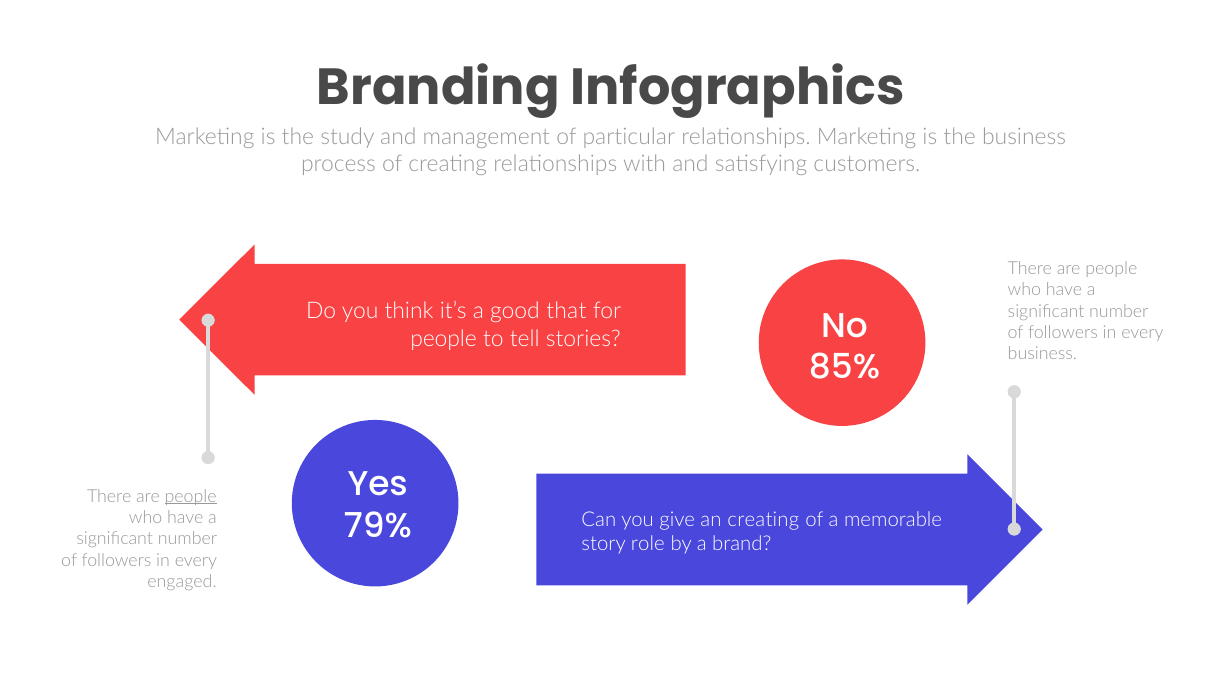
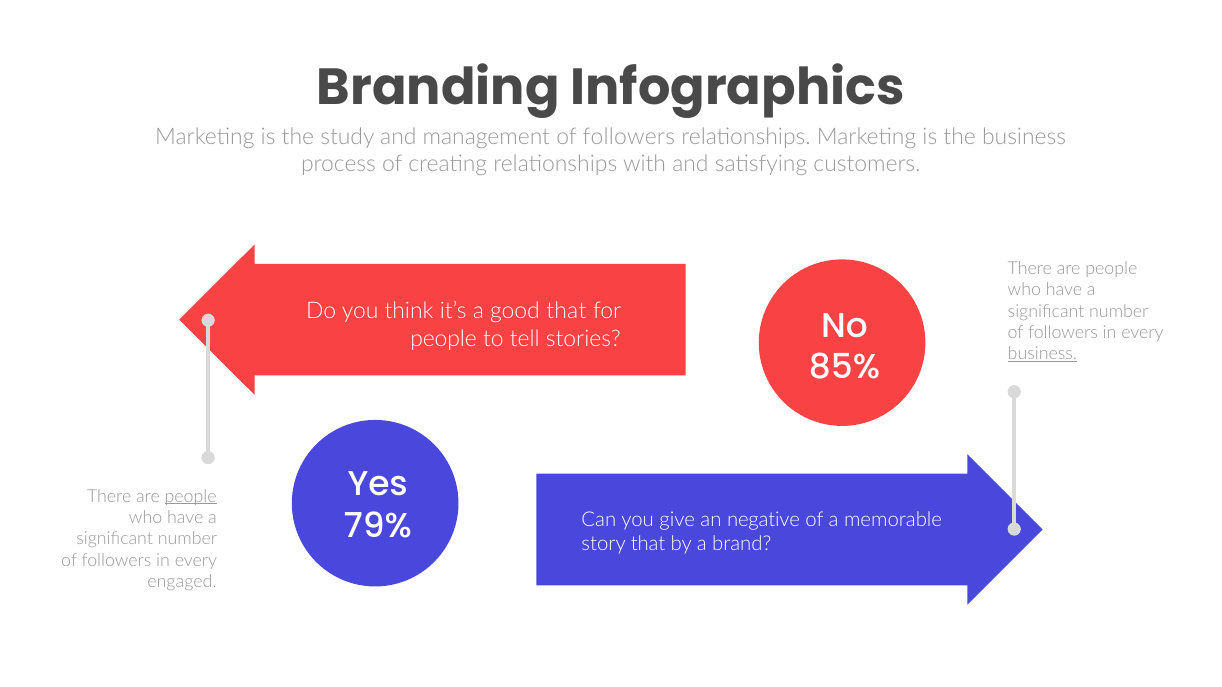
management of particular: particular -> followers (629, 137)
business underline: none -> present (1042, 354)
an creating: creating -> negative (764, 520)
story role: role -> that (648, 544)
